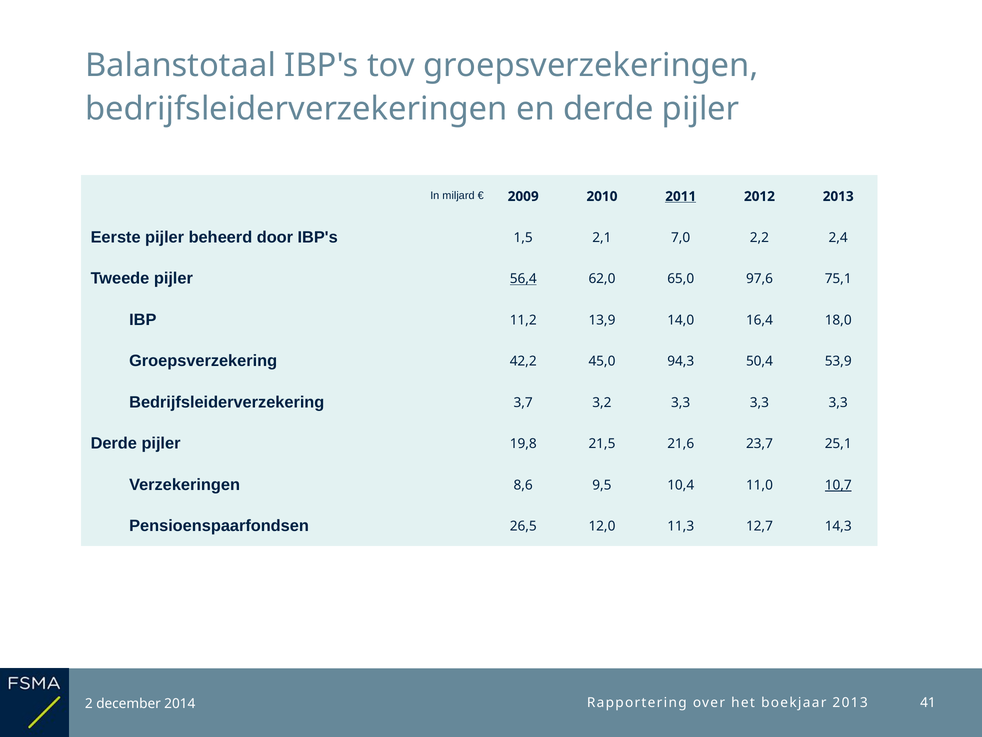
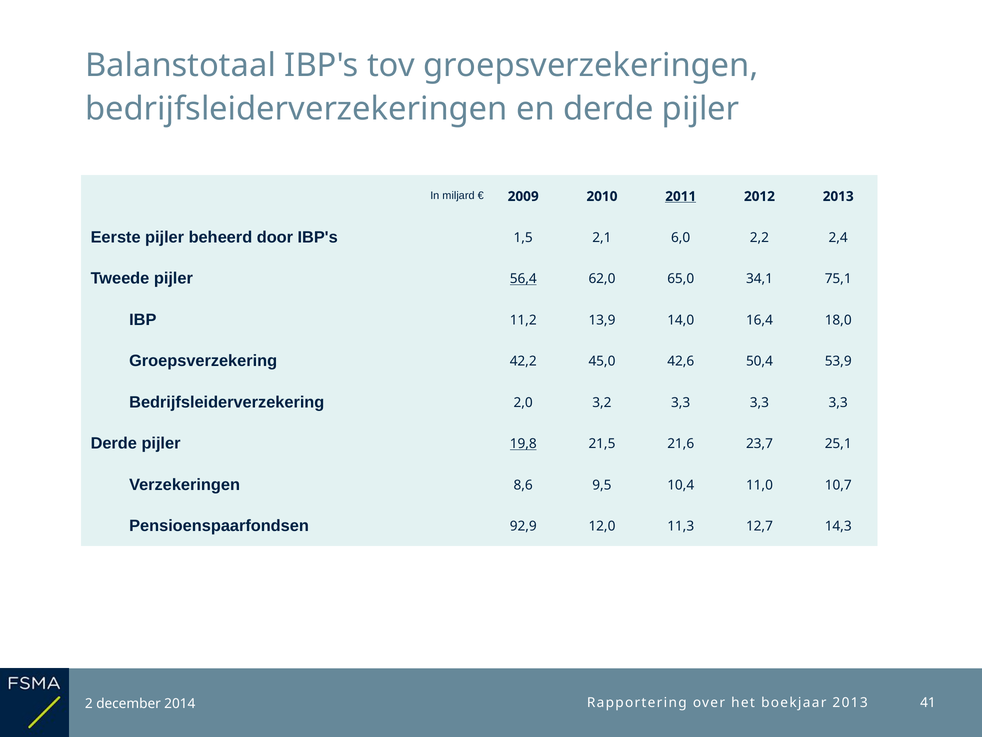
7,0: 7,0 -> 6,0 (681, 238)
97,6: 97,6 -> 34,1 (759, 279)
94,3: 94,3 -> 42,6 (681, 361)
3,7: 3,7 -> 2,0 (523, 402)
19,8 underline: none -> present (523, 444)
10,7 underline: present -> none (838, 485)
26,5: 26,5 -> 92,9 (523, 526)
